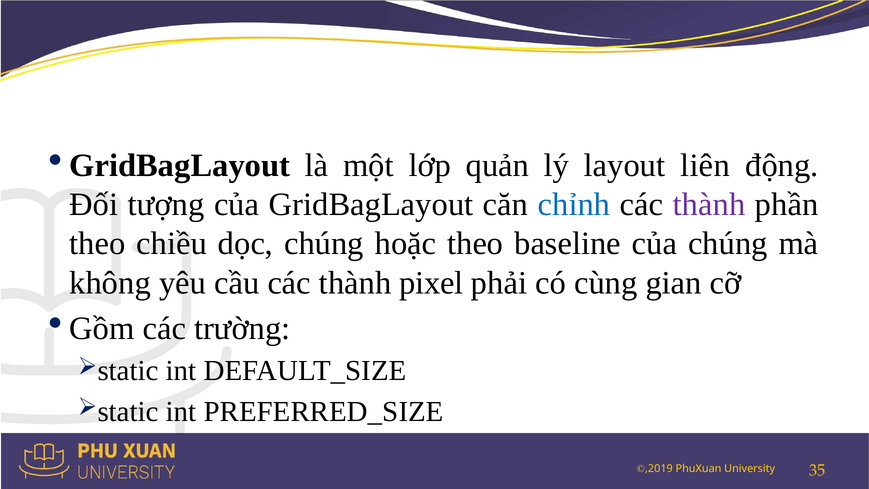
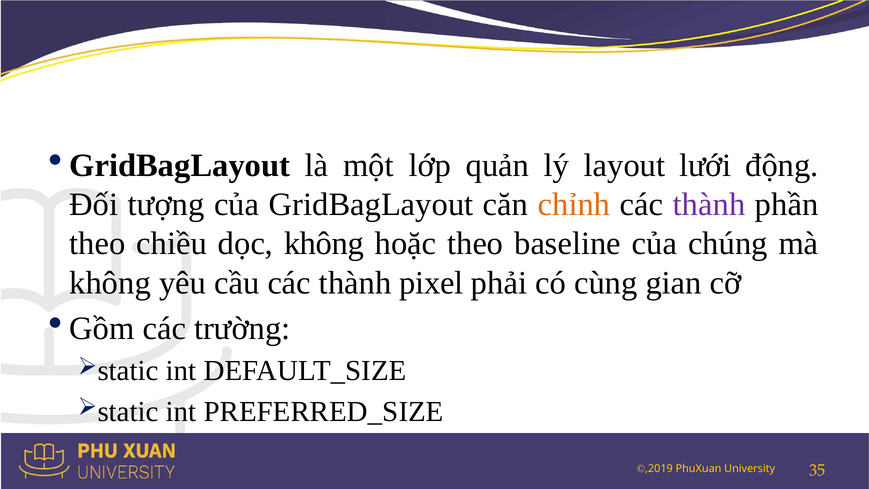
liên: liên -> lưới (705, 165)
chỉnh colour: blue -> orange (574, 204)
dọc chúng: chúng -> không (324, 244)
